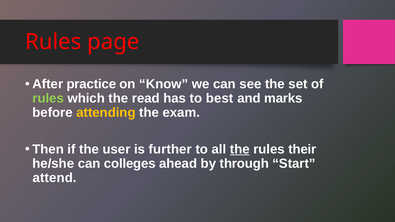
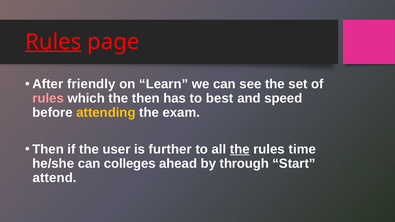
Rules underline: none -> present (53, 42)
practice: practice -> friendly (91, 84)
Know: Know -> Learn (164, 84)
rules colour: light green -> pink (48, 98)
the read: read -> then (146, 98)
marks: marks -> speed (283, 98)
their: their -> time (302, 149)
